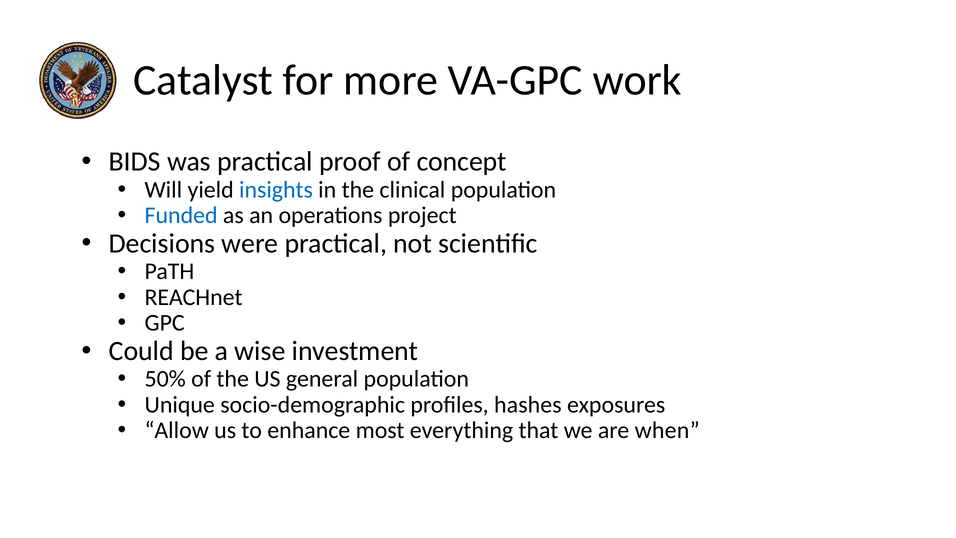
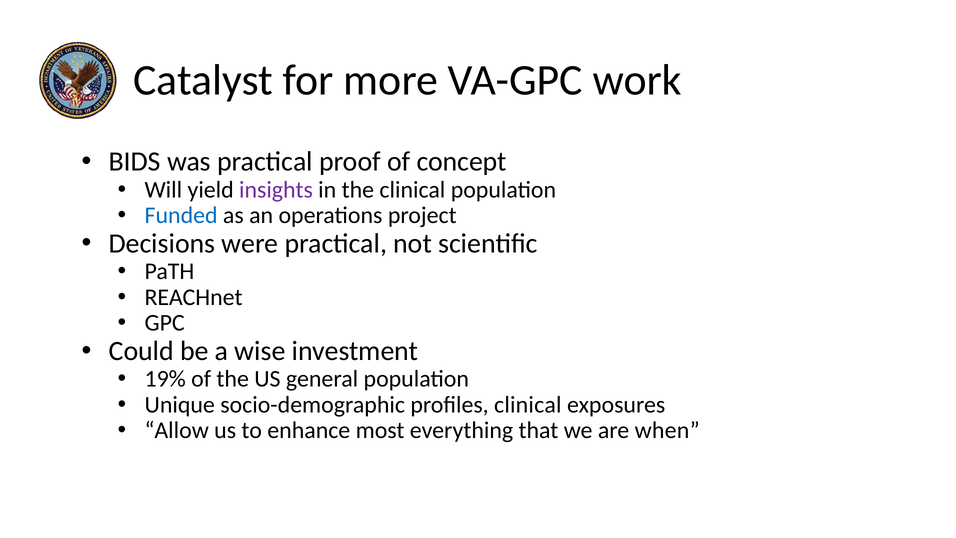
insights colour: blue -> purple (276, 190)
50%: 50% -> 19% (165, 379)
profiles hashes: hashes -> clinical (528, 404)
